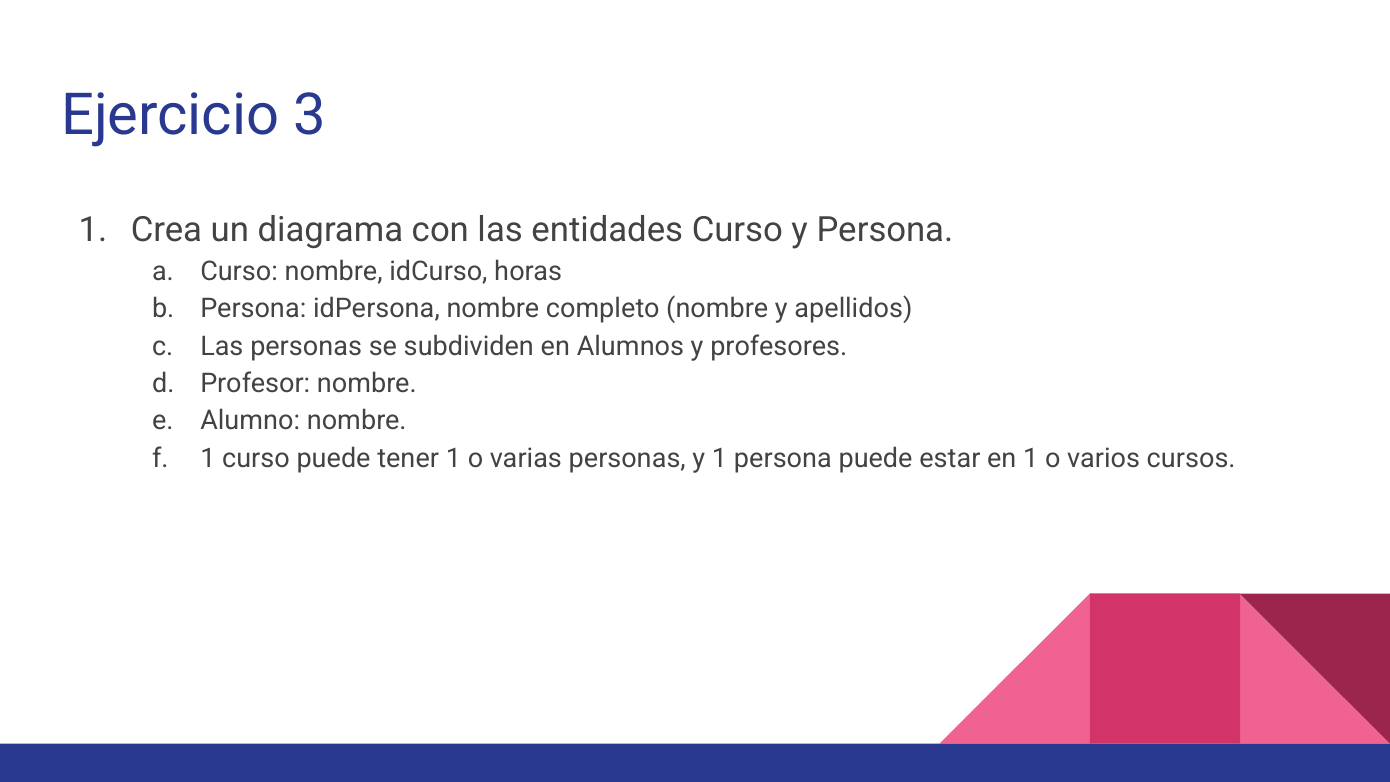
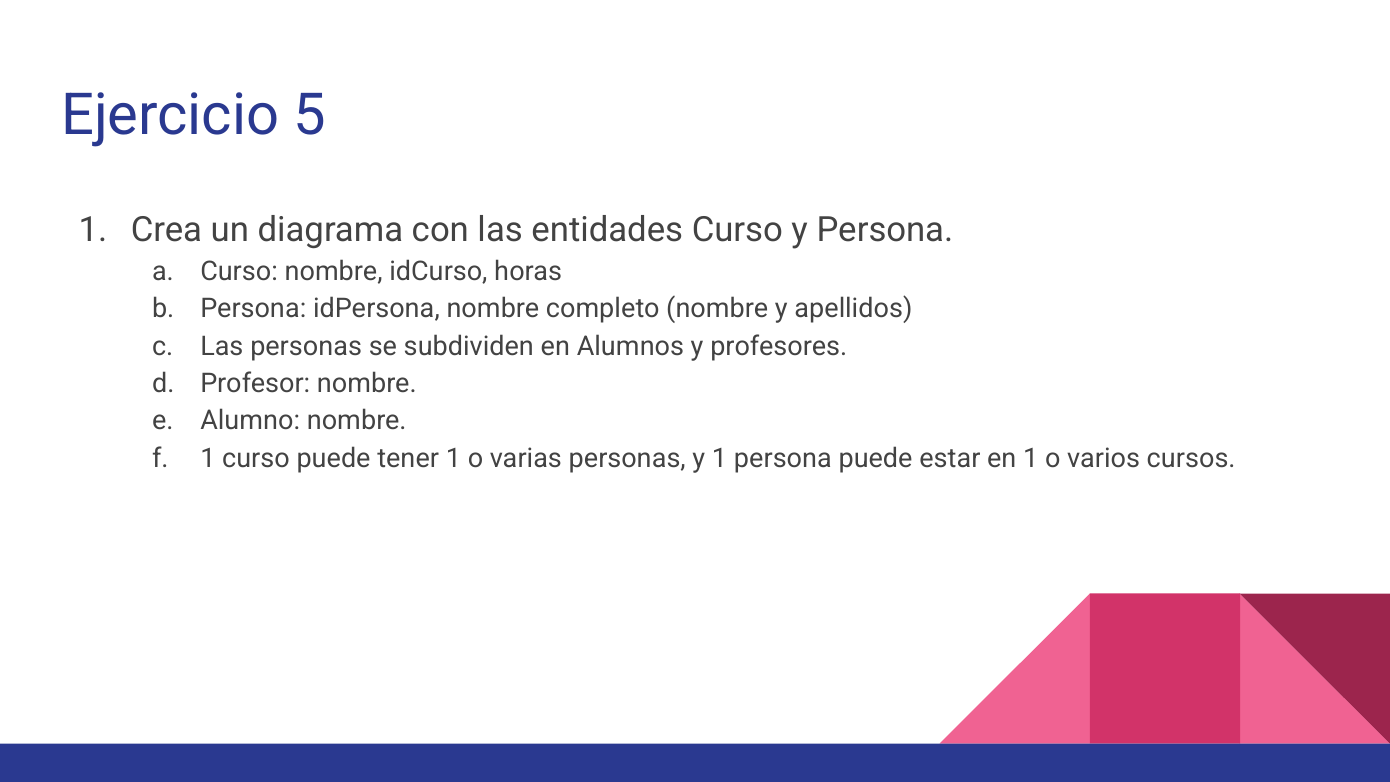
3: 3 -> 5 (310, 115)
